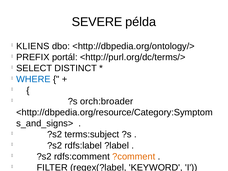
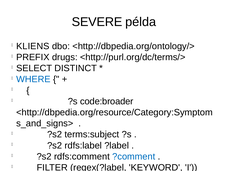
portál: portál -> drugs (65, 57)
orch:broader: orch:broader -> code:broader (107, 101)
?comment colour: orange -> blue (134, 156)
